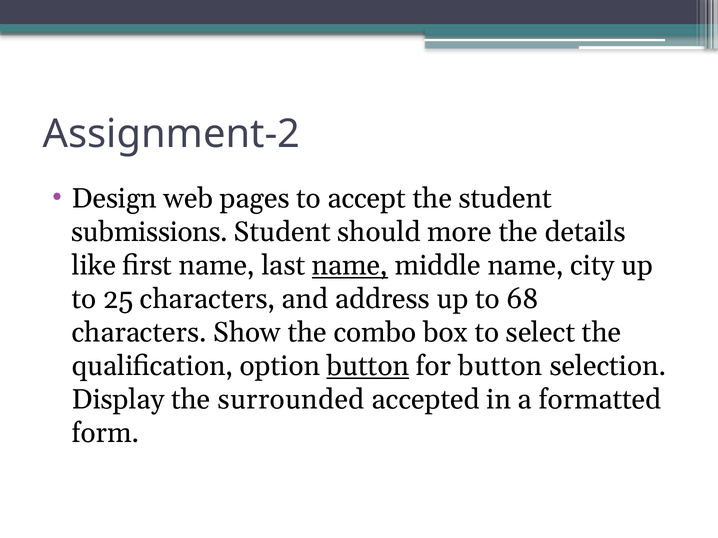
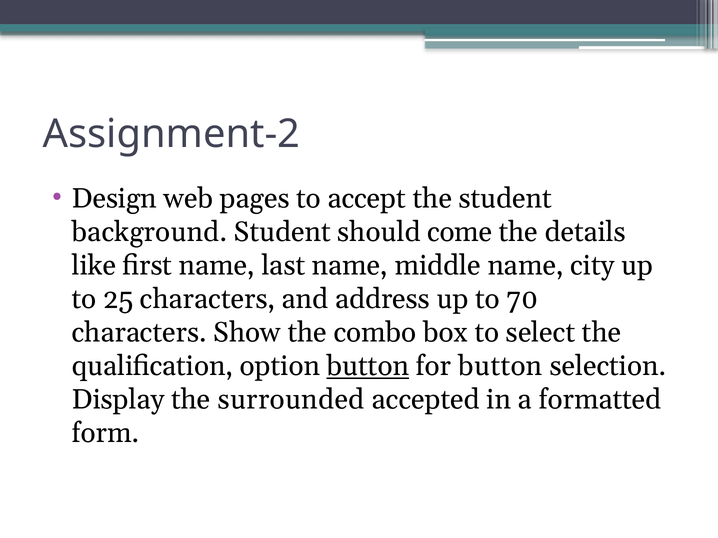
submissions: submissions -> background (149, 232)
more: more -> come (460, 232)
name underline: present -> none (350, 266)
68: 68 -> 70 (523, 299)
